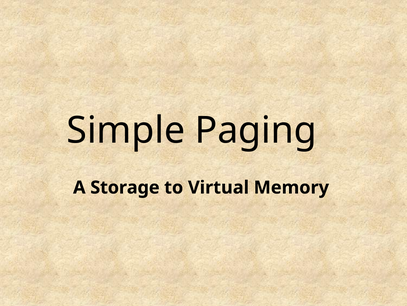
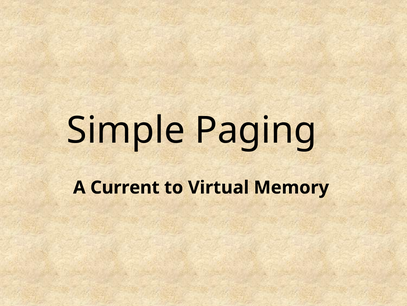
Storage: Storage -> Current (125, 187)
